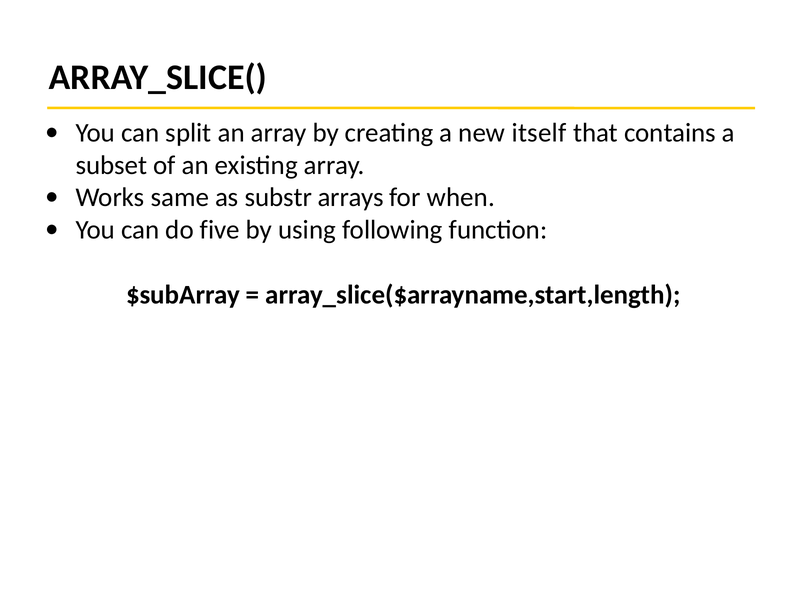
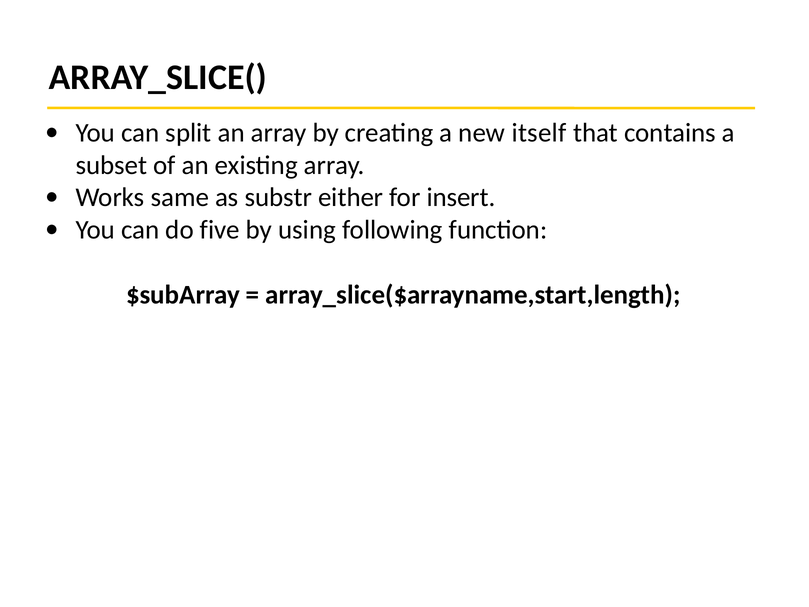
arrays: arrays -> either (351, 197)
when: when -> insert (461, 197)
